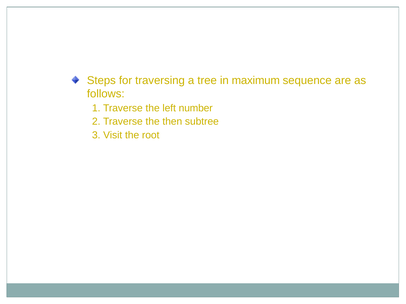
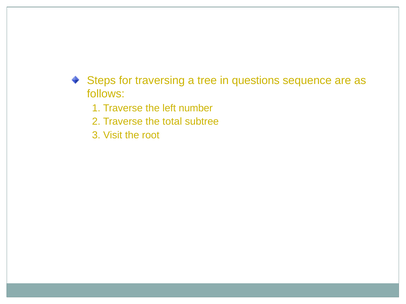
maximum: maximum -> questions (256, 81)
then: then -> total (172, 122)
